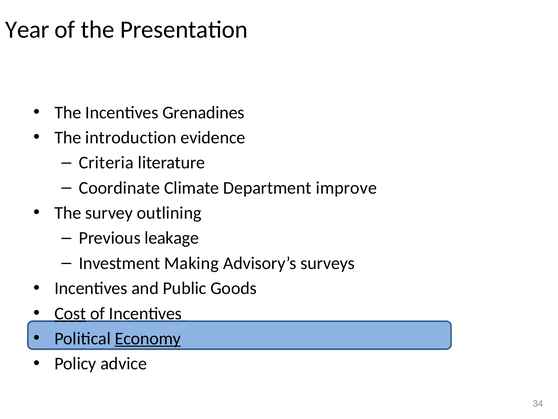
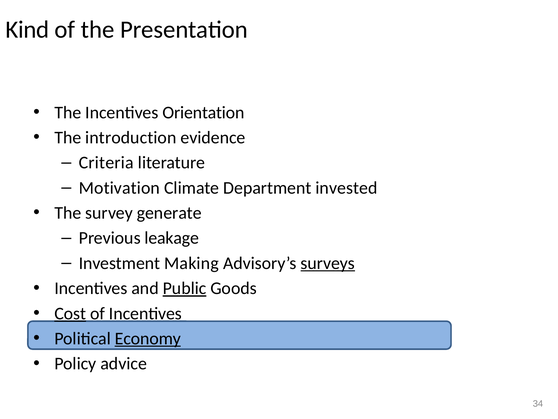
Year: Year -> Kind (27, 30)
Grenadines: Grenadines -> Orientation (203, 112)
Coordinate: Coordinate -> Motivation (119, 188)
improve: improve -> invested (346, 188)
outlining: outlining -> generate (169, 213)
surveys underline: none -> present (328, 263)
Public underline: none -> present (185, 288)
